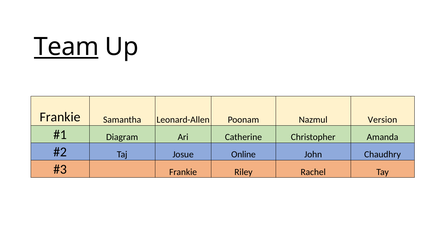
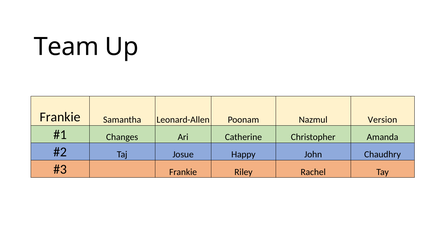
Team underline: present -> none (66, 47)
Diagram: Diagram -> Changes (122, 137)
Online: Online -> Happy (243, 155)
